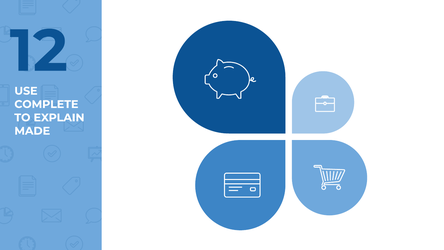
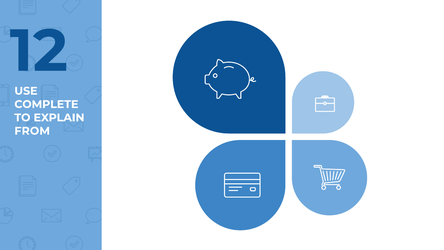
MADE: MADE -> FROM (32, 131)
